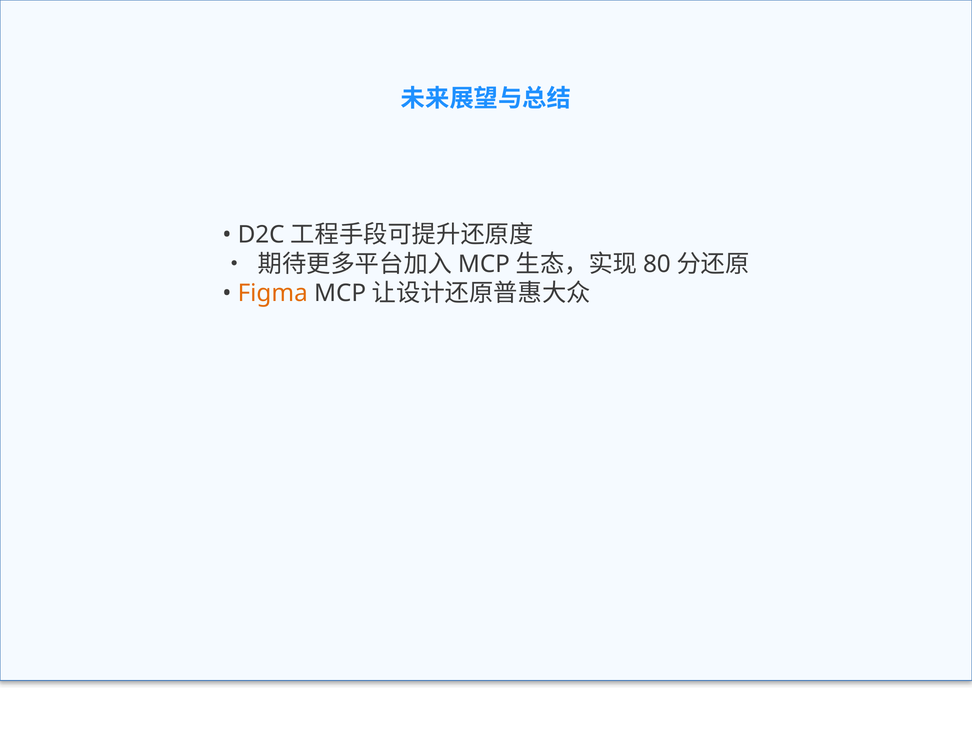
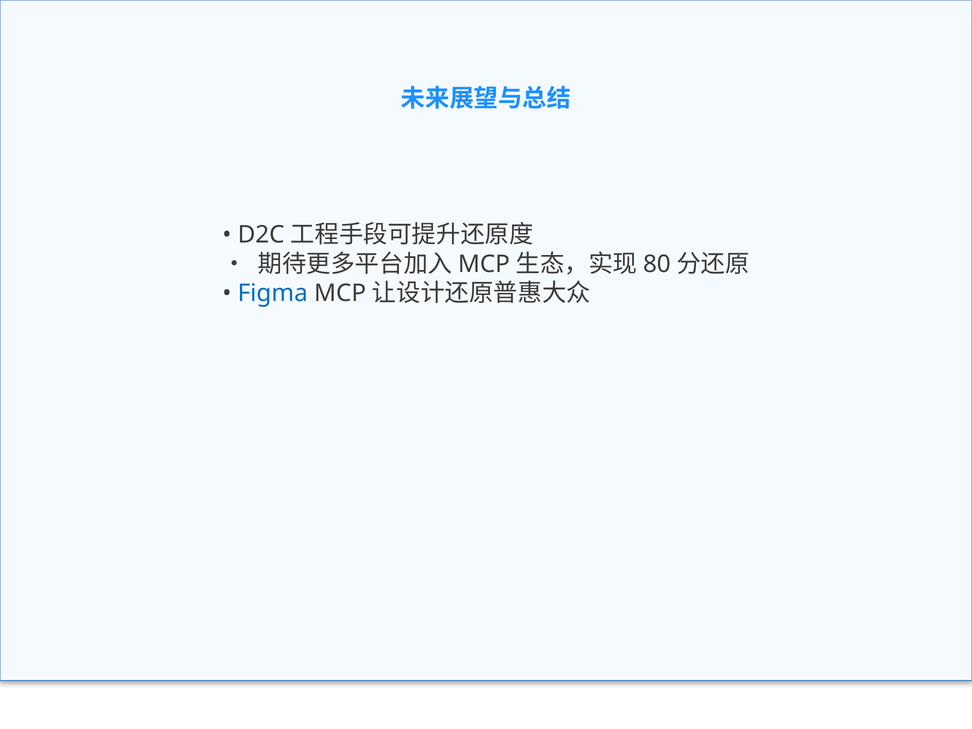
Figma colour: orange -> blue (273, 293)
